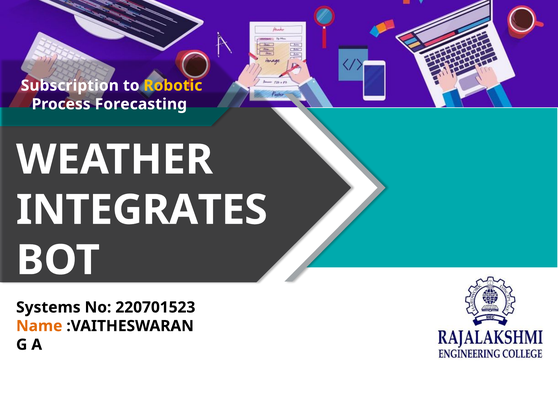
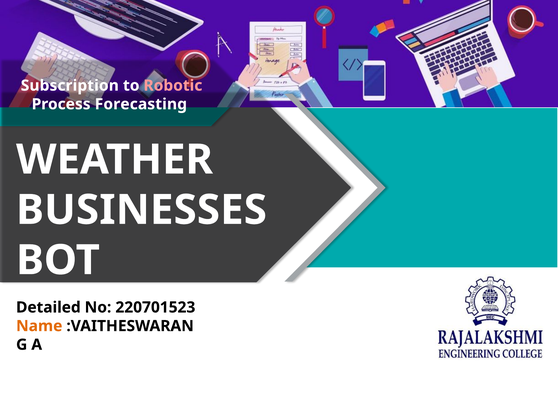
Robotic colour: yellow -> pink (173, 85)
INTEGRATES: INTEGRATES -> BUSINESSES (141, 210)
Systems: Systems -> Detailed (48, 307)
